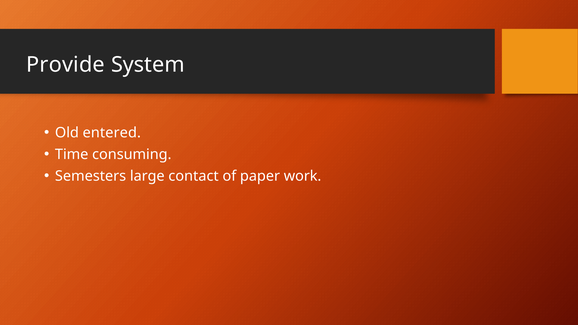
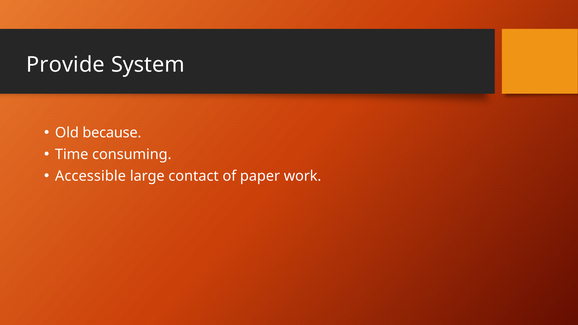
entered: entered -> because (112, 133)
Semesters: Semesters -> Accessible (91, 176)
